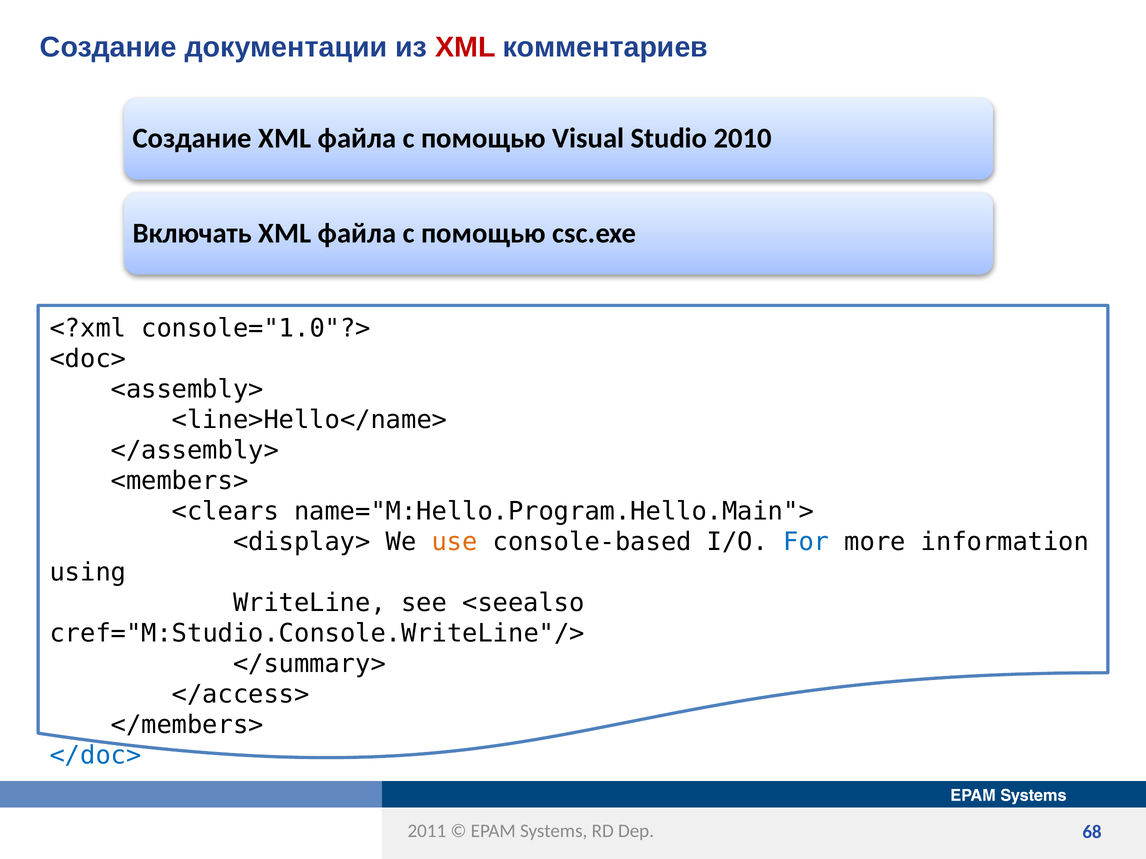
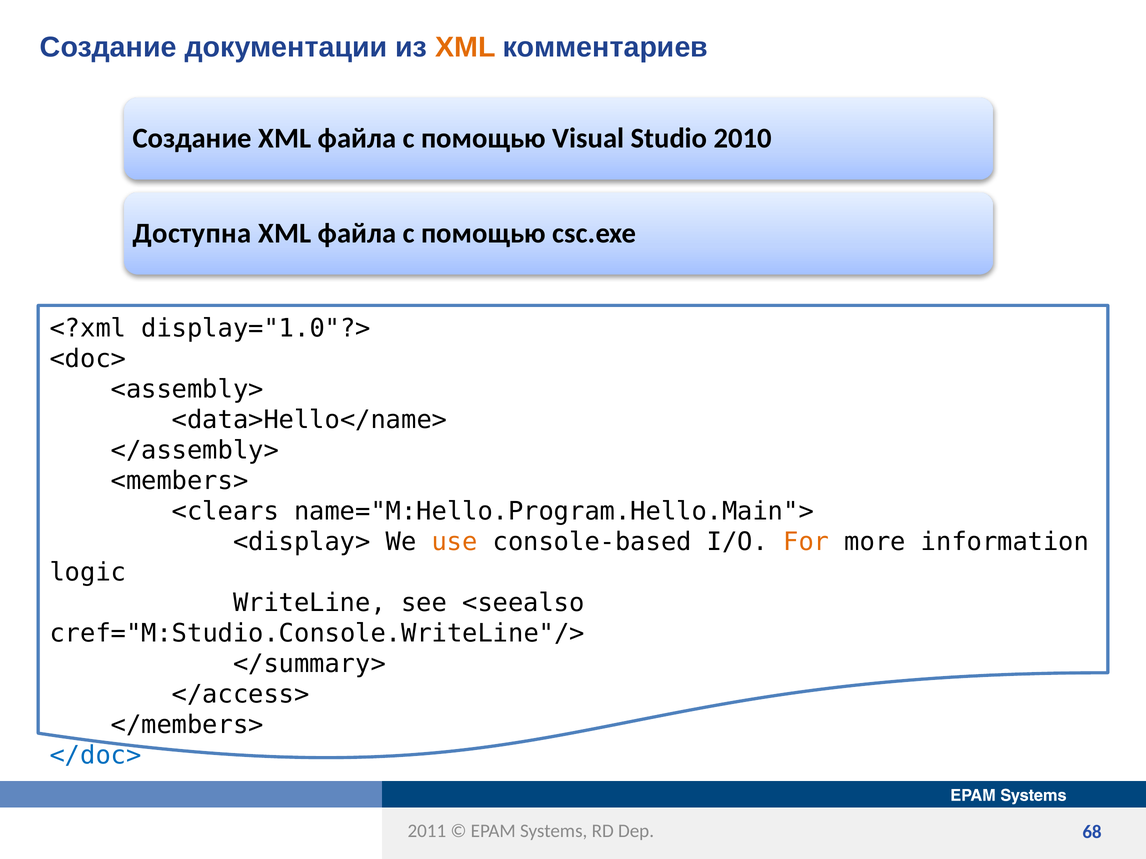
XML colour: red -> orange (465, 47)
Включать: Включать -> Доступна (192, 233)
console="1.0"?>: console="1.0"?> -> display="1.0"?> (256, 328)
<line>Hello</name>: <line>Hello</name> -> <data>Hello</name> (310, 420)
For colour: blue -> orange (806, 542)
using: using -> logic (88, 573)
